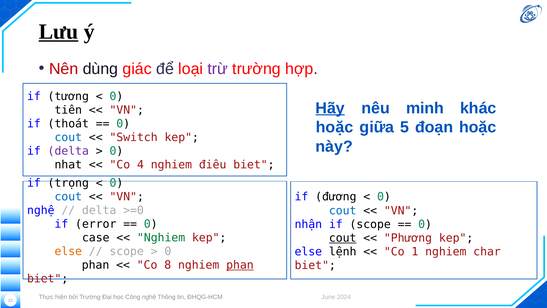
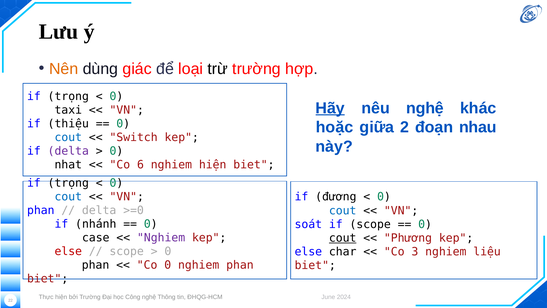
Lưu underline: present -> none (59, 32)
Nên colour: red -> orange (64, 69)
trừ colour: purple -> black (218, 69)
tương: tương -> trọng (68, 96)
nêu minh: minh -> nghệ (425, 108)
tiền: tiền -> taxi (68, 110)
thoát: thoát -> thiệu (68, 124)
5: 5 -> 2 (405, 127)
đoạn hoặc: hoặc -> nhau (478, 127)
4: 4 -> 6 (140, 165)
nghiem điều: điều -> hiện (213, 165)
nghệ: nghệ -> phan (41, 210)
error: error -> nhánh (96, 224)
nhận: nhận -> soát (308, 224)
Nghiem colour: green -> purple (161, 238)
else colour: orange -> red (68, 251)
lệnh: lệnh -> char (343, 251)
1: 1 -> 3 (415, 251)
char: char -> liệu (487, 251)
Co 8: 8 -> 0 (168, 265)
phan underline: present -> none (240, 265)
